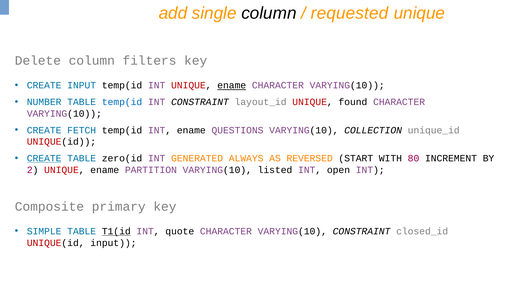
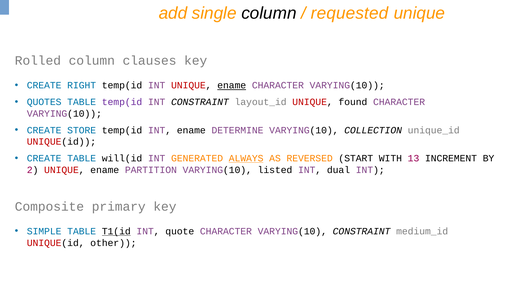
Delete: Delete -> Rolled (38, 61)
filters: filters -> clauses (150, 61)
CREATE INPUT: INPUT -> RIGHT (82, 86)
NUMBER: NUMBER -> QUOTES (44, 102)
temp(id colour: blue -> purple (122, 102)
FETCH: FETCH -> STORE (82, 130)
QUESTIONS: QUESTIONS -> DETERMINE (237, 130)
CREATE underline: present -> none (44, 159)
zero(id: zero(id -> will(id (122, 159)
ALWAYS underline: none -> present (246, 159)
80: 80 -> 13 (414, 159)
open: open -> dual (338, 170)
closed_id: closed_id -> medium_id (422, 232)
UNIQUE(id input: input -> other (113, 243)
